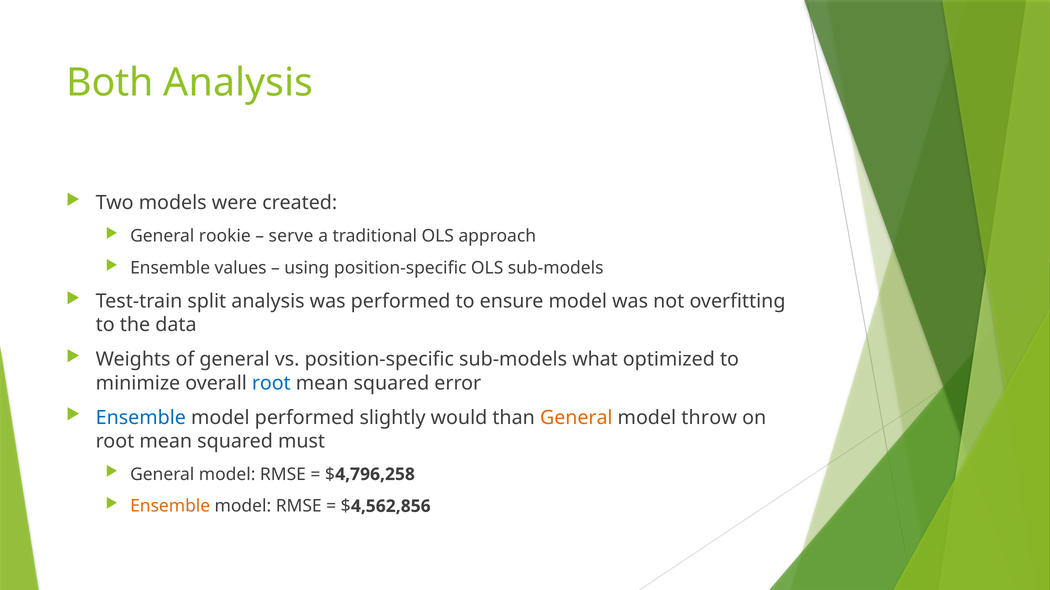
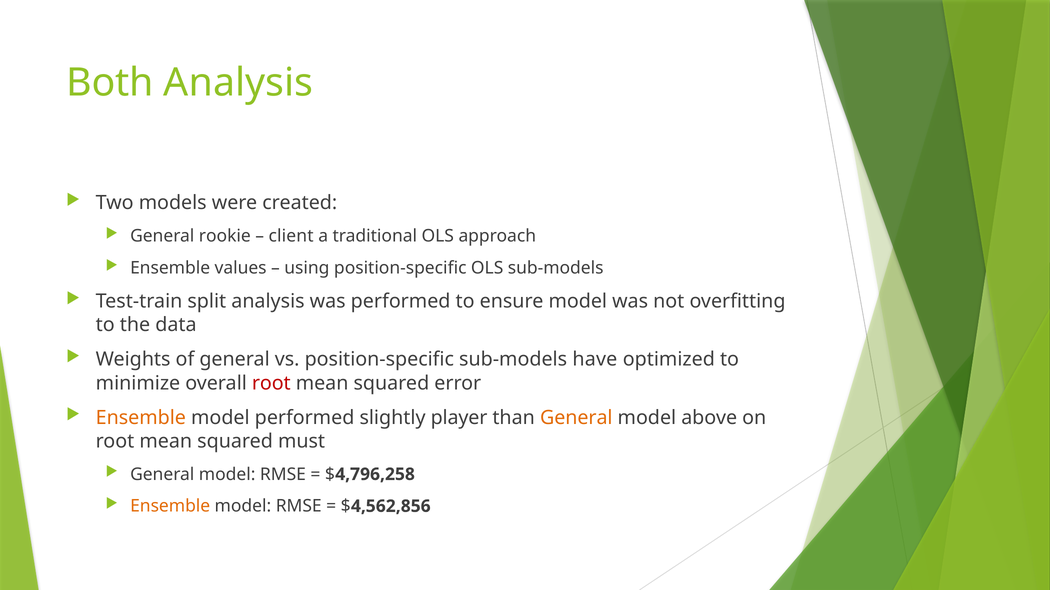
serve: serve -> client (291, 236)
what: what -> have (595, 360)
root colour: blue -> red (271, 383)
Ensemble colour: blue -> orange (141, 418)
would: would -> player (459, 418)
throw: throw -> above (709, 418)
